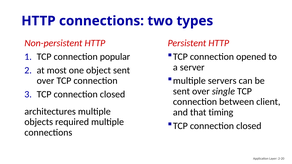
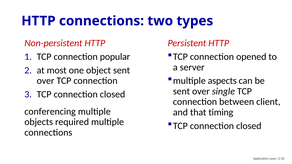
servers: servers -> aspects (222, 81)
architectures: architectures -> conferencing (50, 112)
